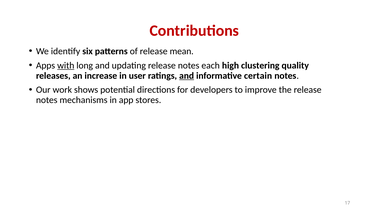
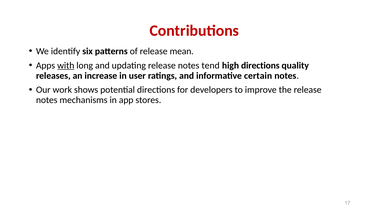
each: each -> tend (211, 65)
high clustering: clustering -> directions (260, 65)
and underline: present -> none (187, 76)
